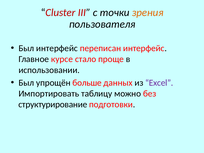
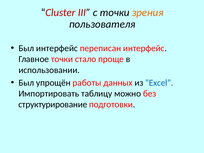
Главное курсе: курсе -> точки (62, 59)
больше: больше -> работы (87, 83)
Excel colour: purple -> blue (159, 83)
